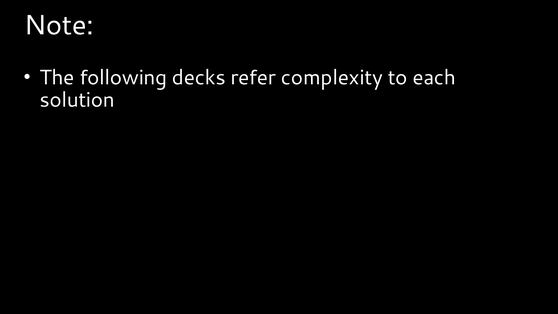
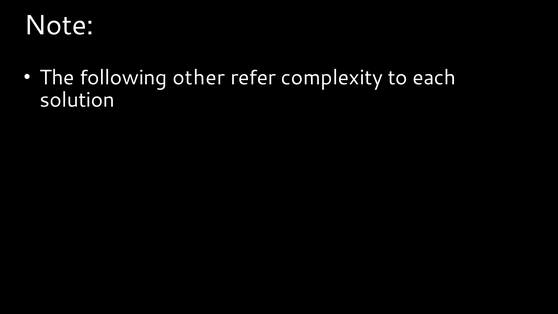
decks: decks -> other (199, 77)
